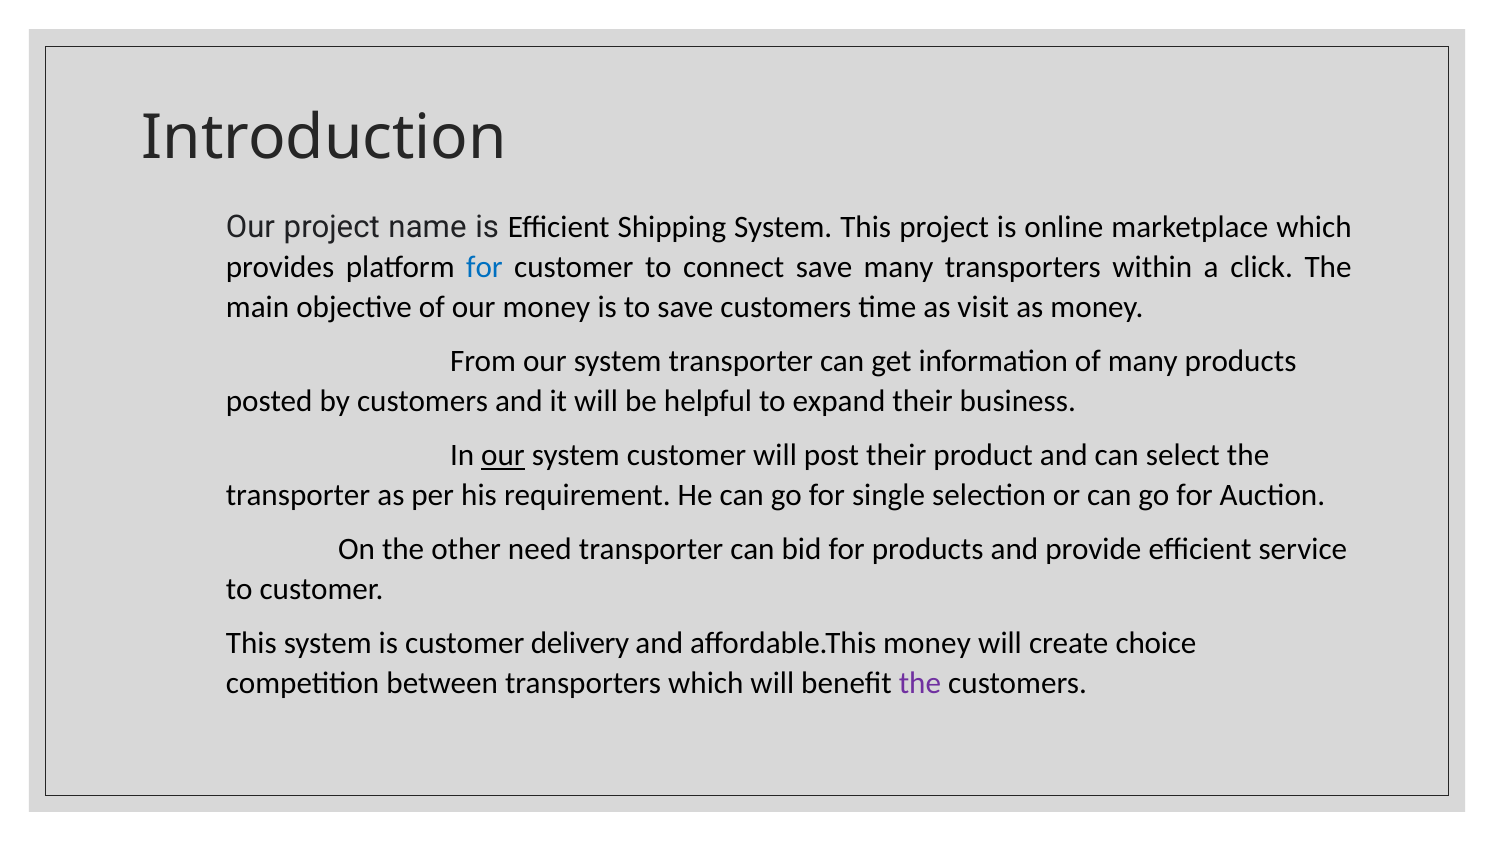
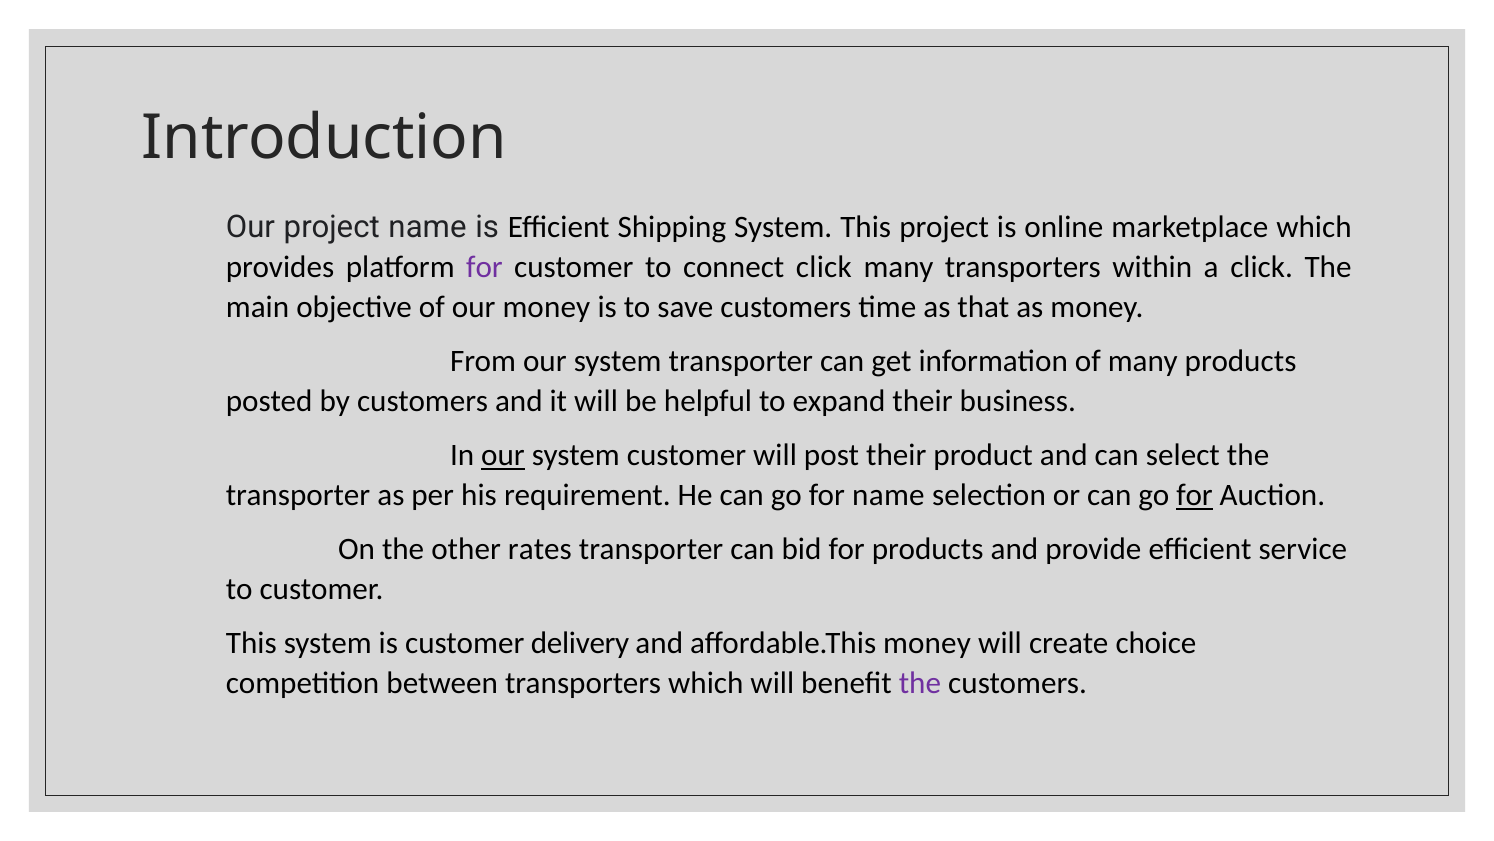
for colour: blue -> purple (484, 267)
connect save: save -> click (824, 267)
visit: visit -> that (983, 307)
for single: single -> name (888, 495)
for underline: none -> present (1195, 495)
need: need -> rates (540, 549)
